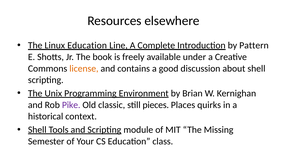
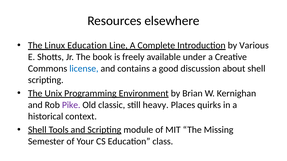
Pattern: Pattern -> Various (254, 46)
license colour: orange -> blue (84, 69)
pieces: pieces -> heavy (156, 105)
